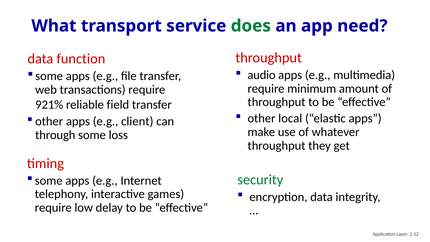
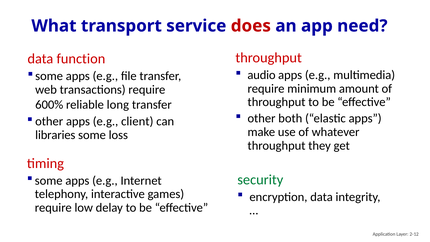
does colour: green -> red (251, 26)
921%: 921% -> 600% (49, 105)
field: field -> long (118, 105)
local: local -> both (290, 118)
through: through -> libraries (55, 135)
